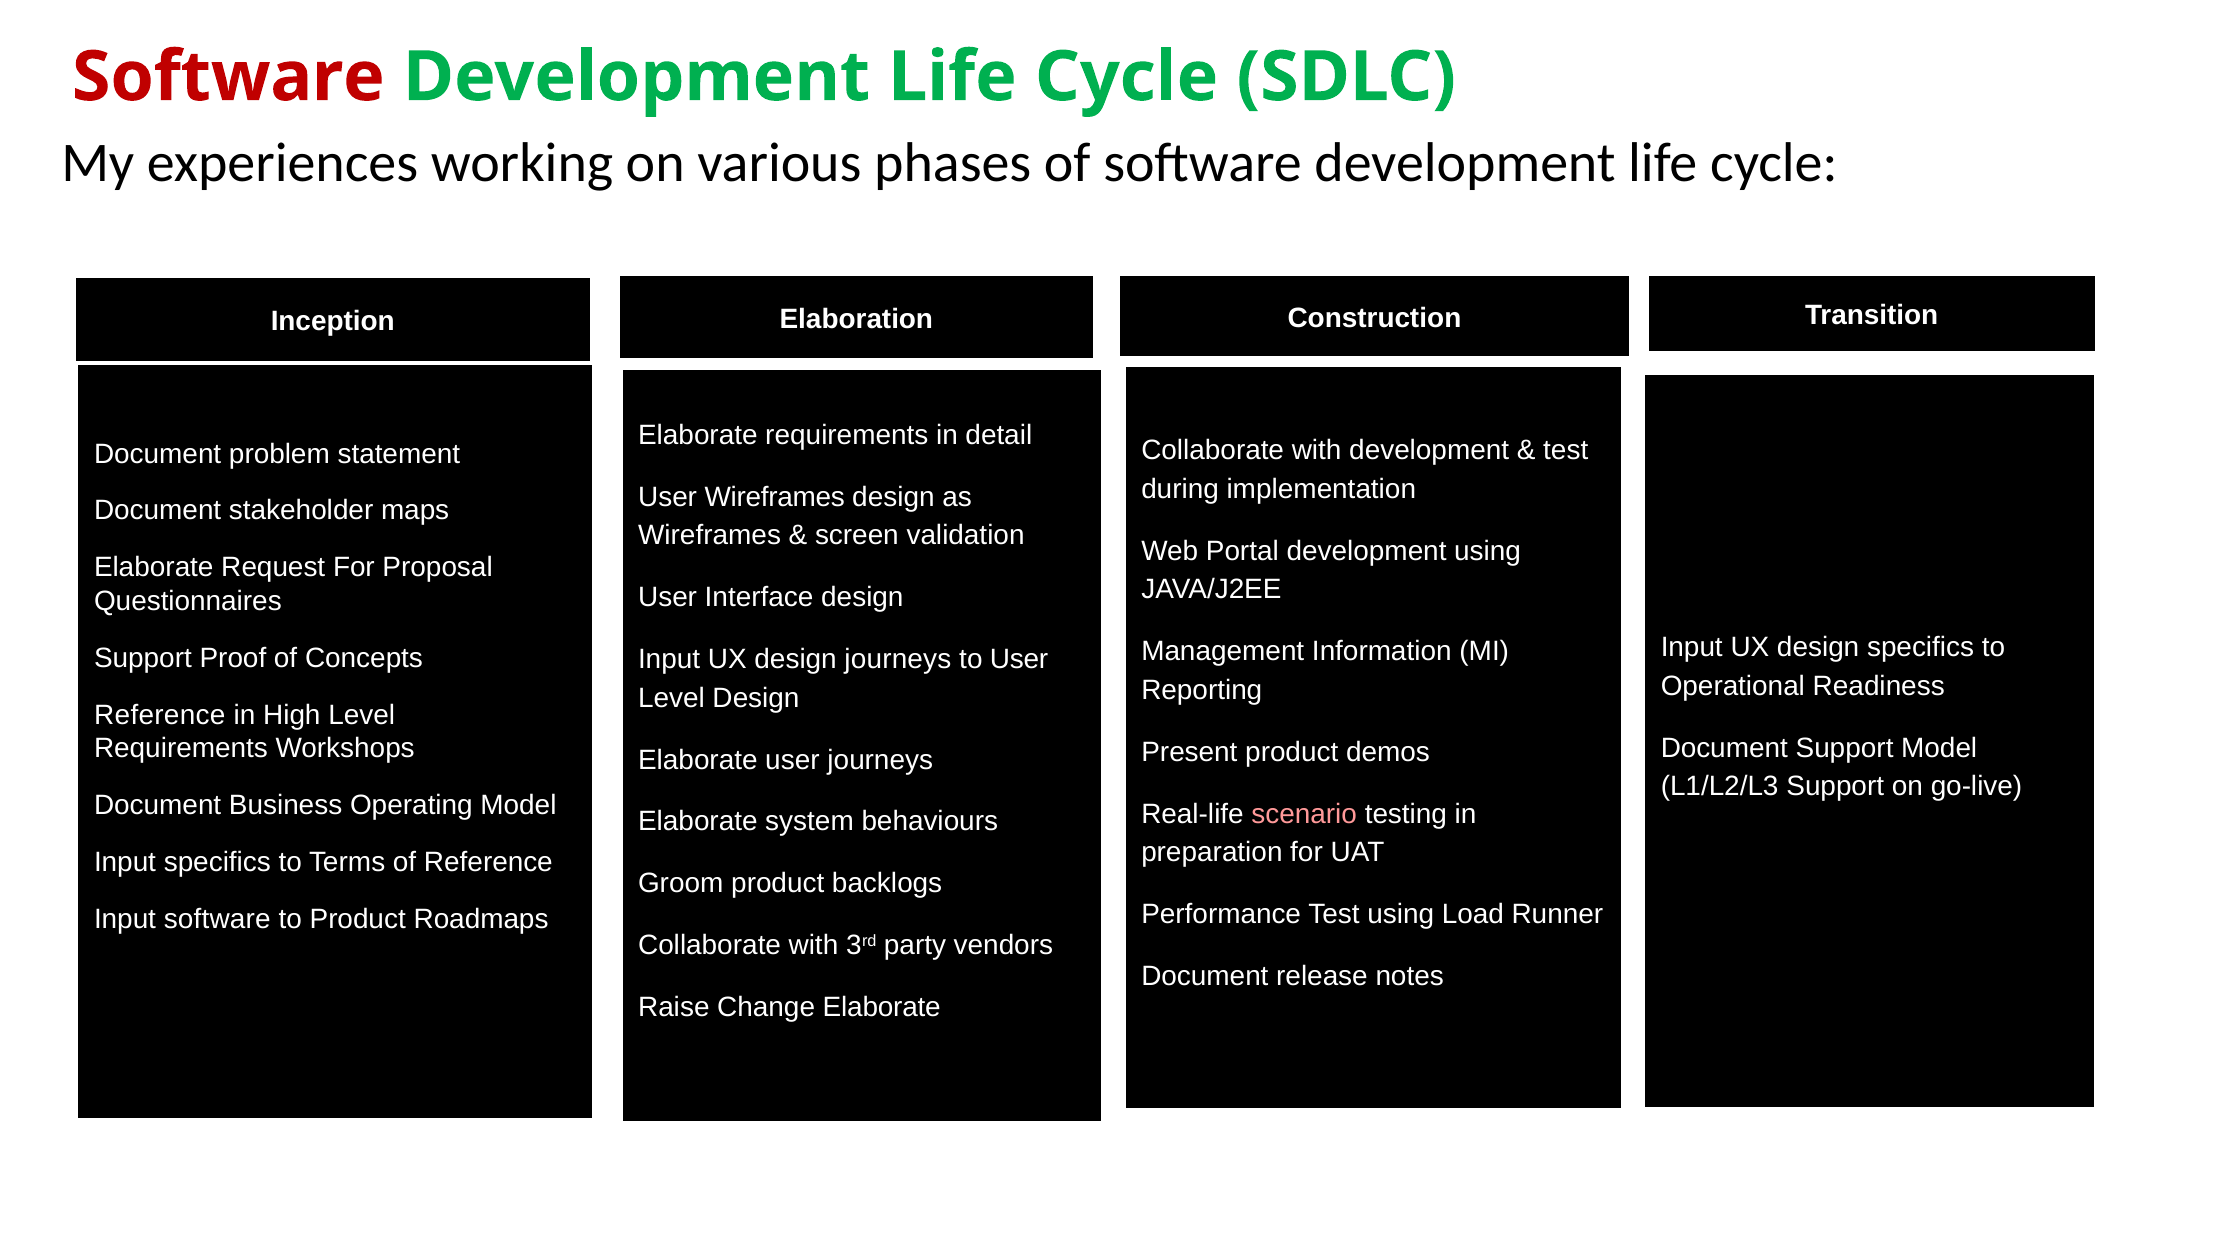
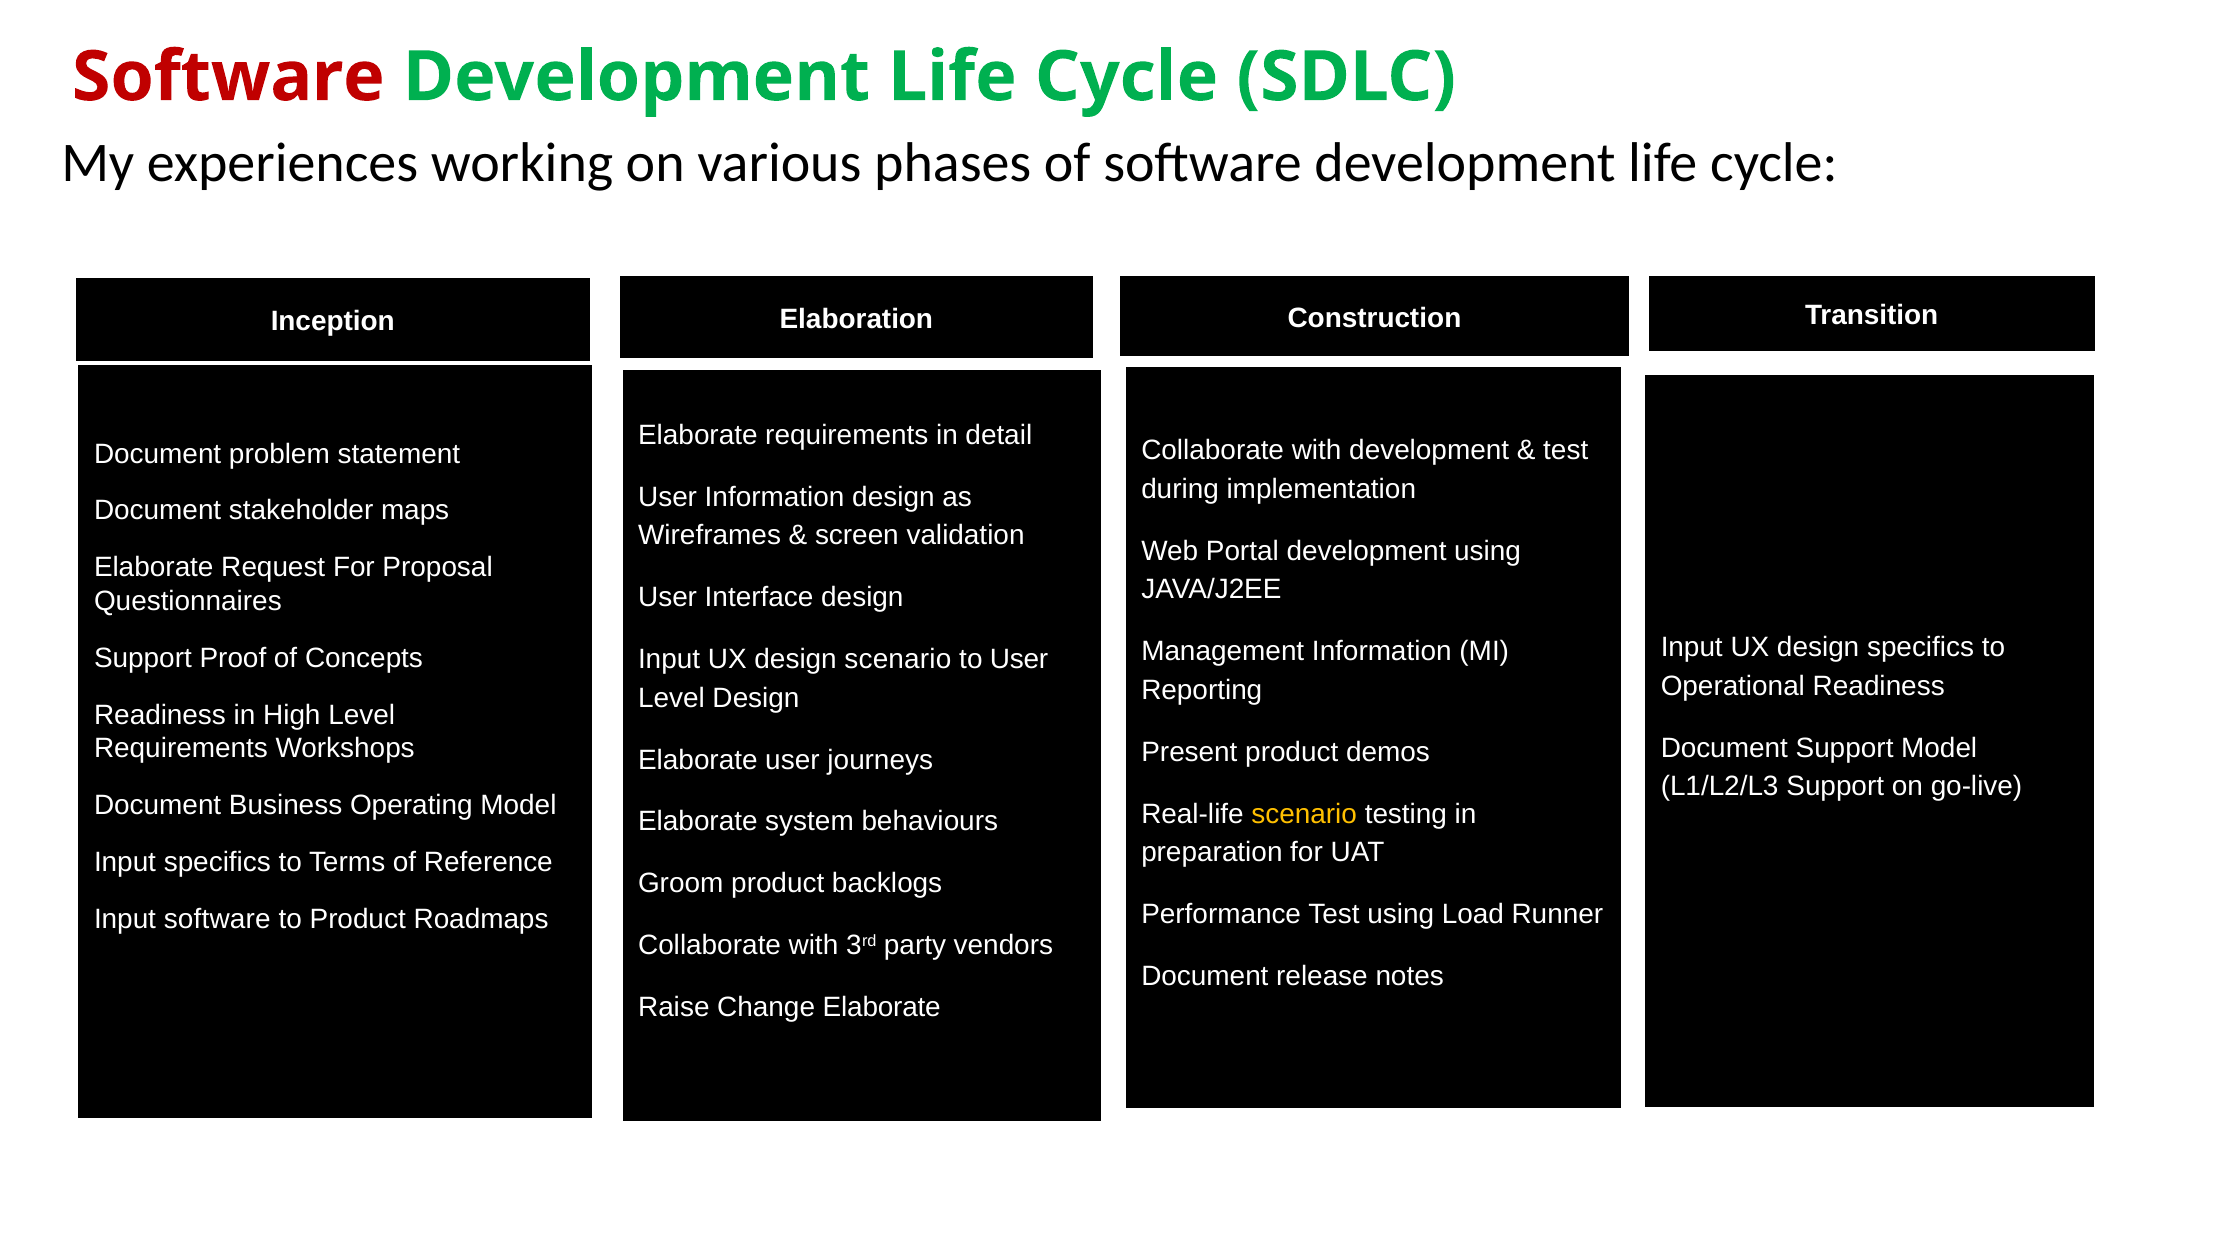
User Wireframes: Wireframes -> Information (775, 497)
design journeys: journeys -> scenario (898, 659)
Reference: Reference -> Readiness (160, 715)
scenario colour: pink -> yellow (1304, 814)
